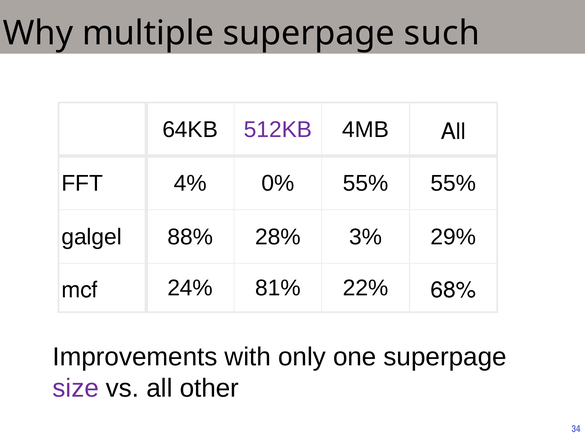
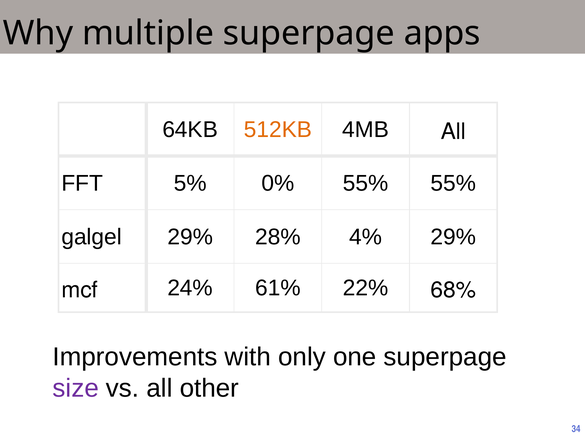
such: such -> apps (442, 33)
512KB colour: purple -> orange (278, 130)
4%: 4% -> 5% (190, 183)
galgel 88%: 88% -> 29% (190, 237)
3%: 3% -> 4% (366, 237)
81%: 81% -> 61% (278, 288)
